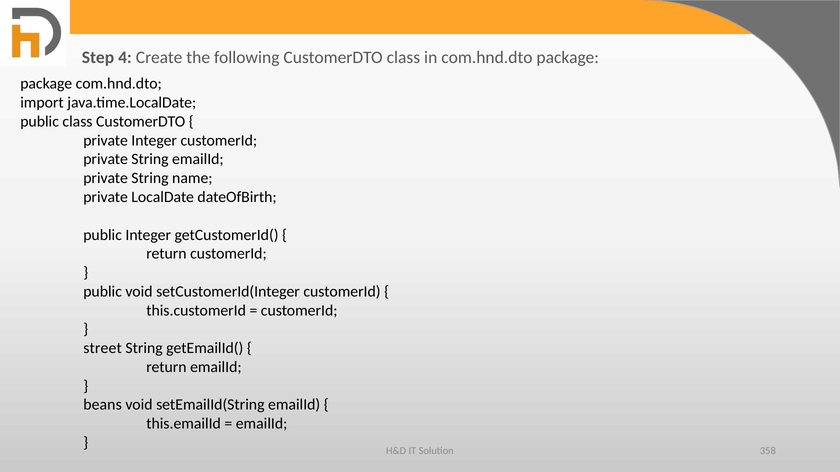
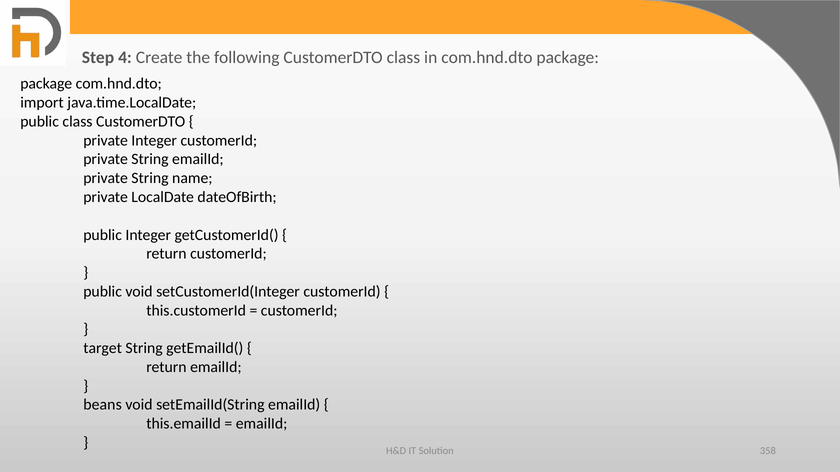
street: street -> target (103, 348)
